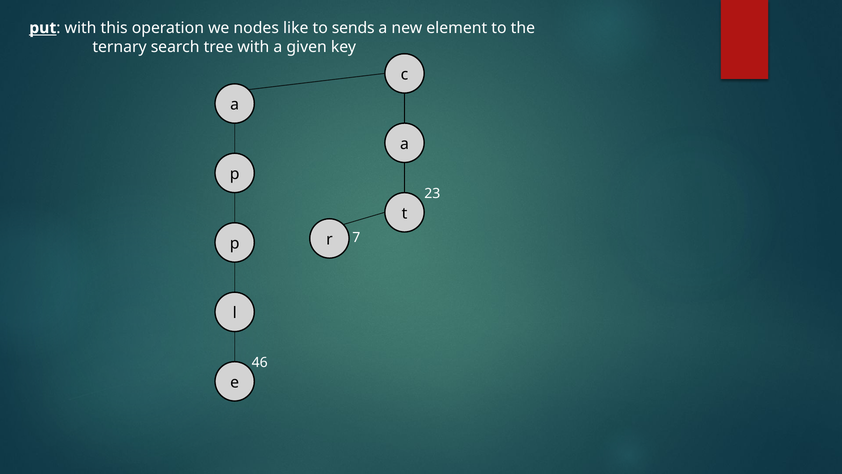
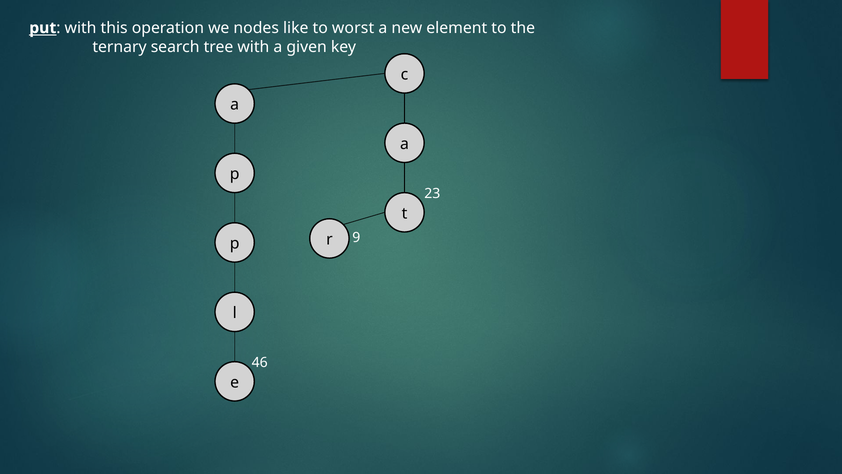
sends: sends -> worst (353, 28)
7: 7 -> 9 (356, 237)
